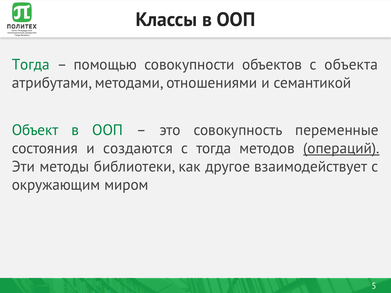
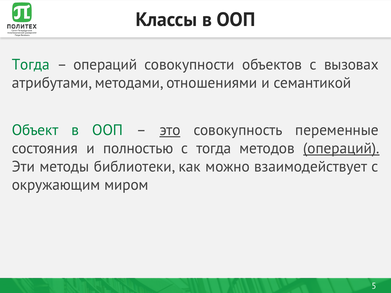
помощью: помощью -> операций (105, 65)
объекта: объекта -> вызовах (351, 65)
это underline: none -> present (170, 130)
создаются: создаются -> полностью (138, 149)
другое: другое -> можно (228, 167)
